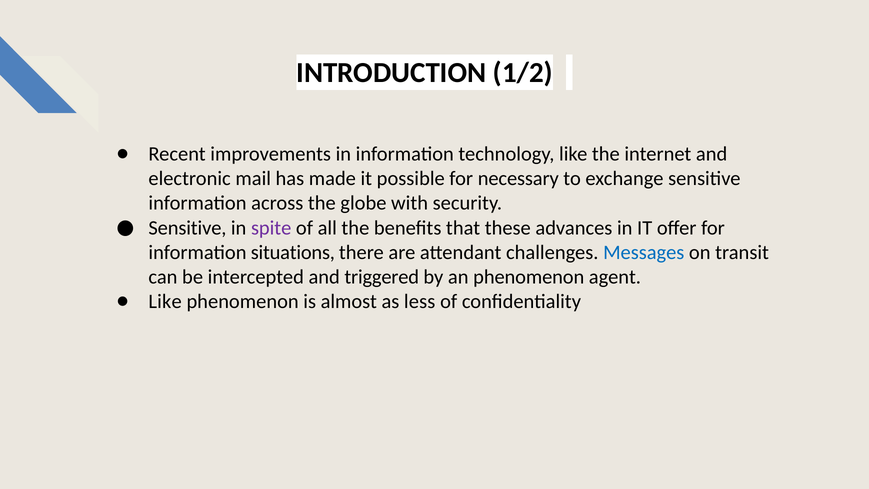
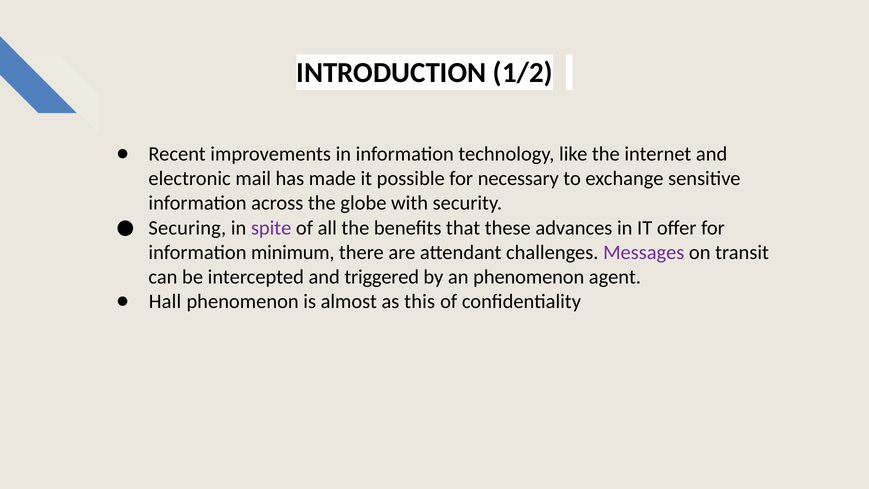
Sensitive: Sensitive -> Securing (187, 228)
situations: situations -> minimum (293, 252)
Messages colour: blue -> purple (644, 252)
Like: Like -> Hall (165, 302)
less: less -> this (420, 302)
